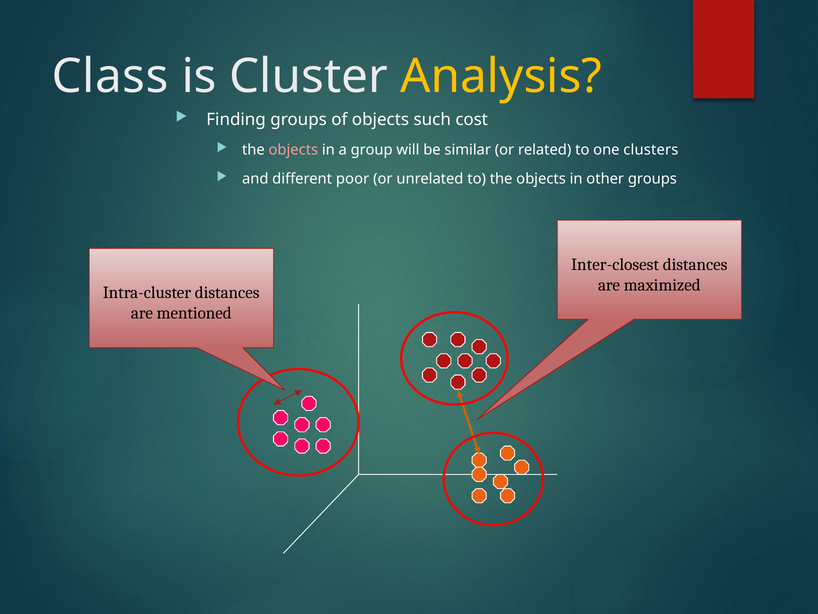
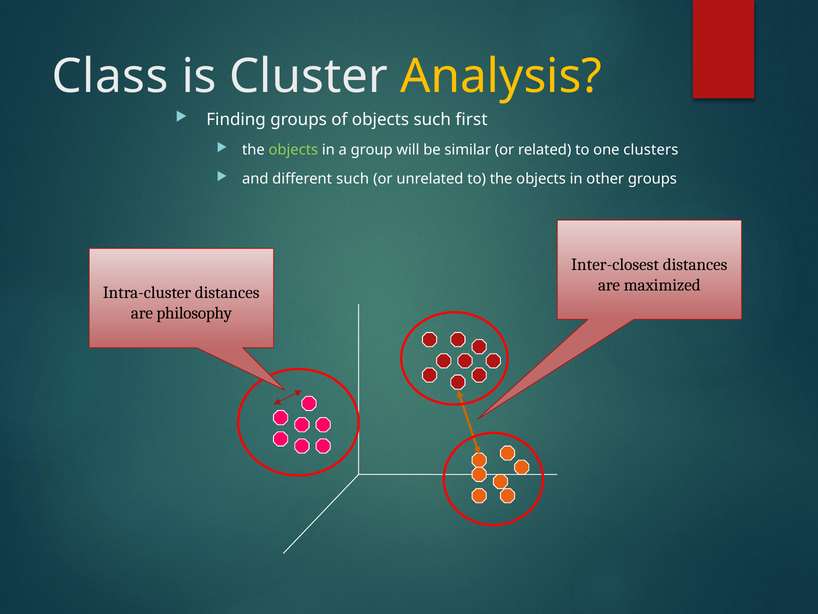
cost: cost -> first (471, 119)
objects colour: pink -> light green (293, 150)
different poor: poor -> such (353, 179)
mentioned: mentioned -> philosophy (194, 313)
